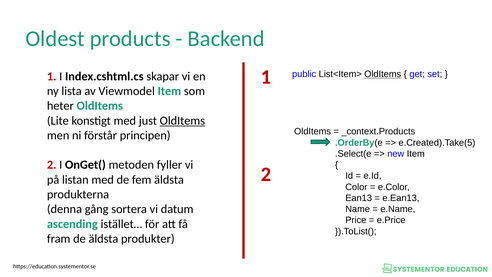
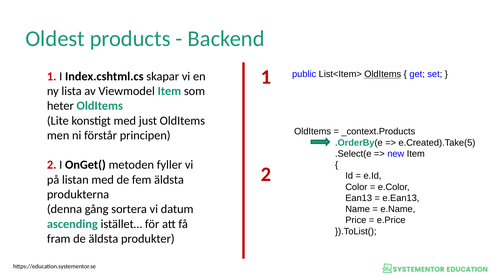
OldItems underline: present -> none (182, 120)
